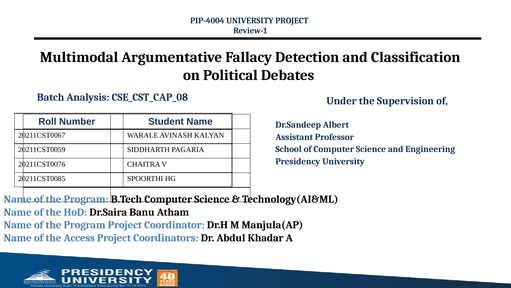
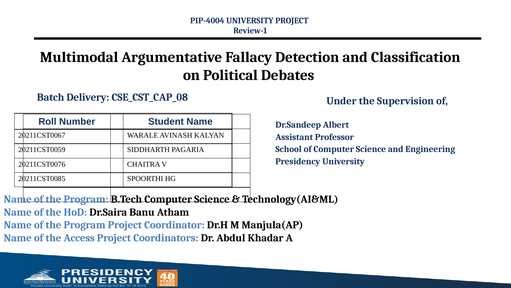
Analysis: Analysis -> Delivery (88, 97)
